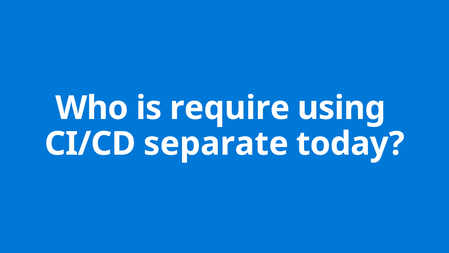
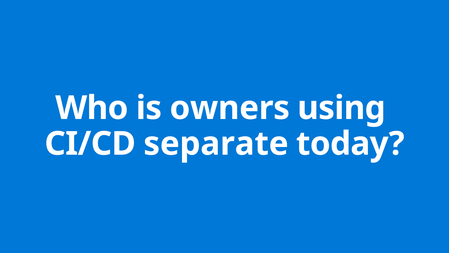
require: require -> owners (230, 108)
